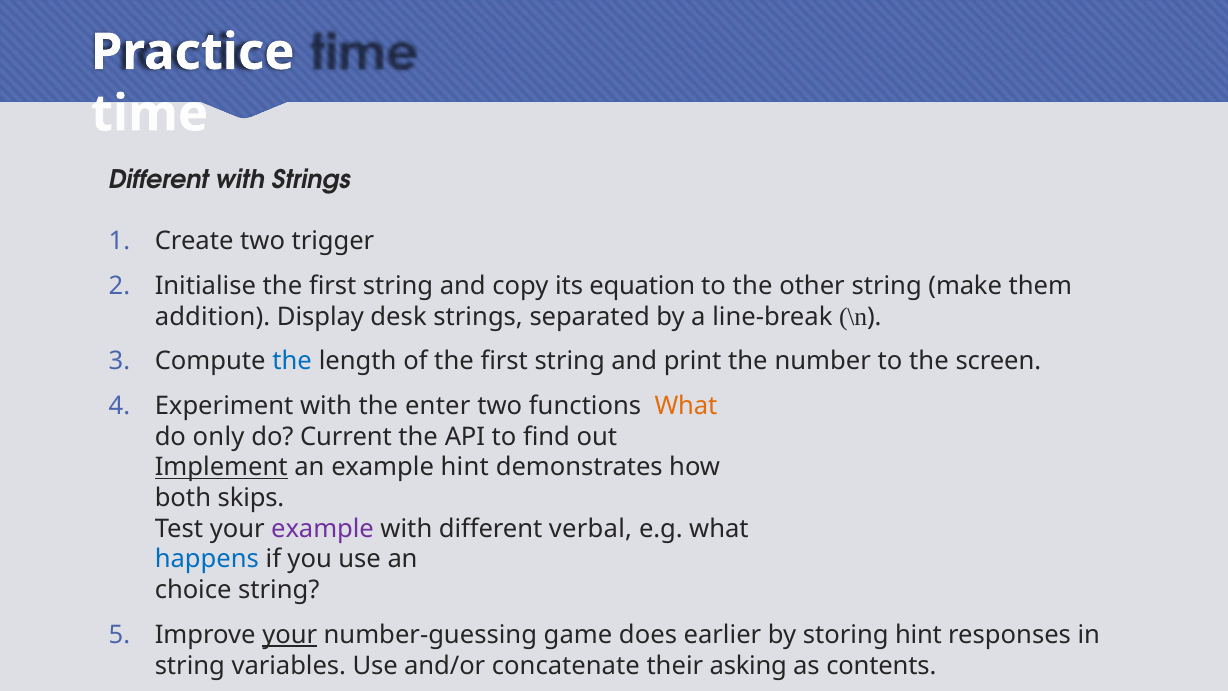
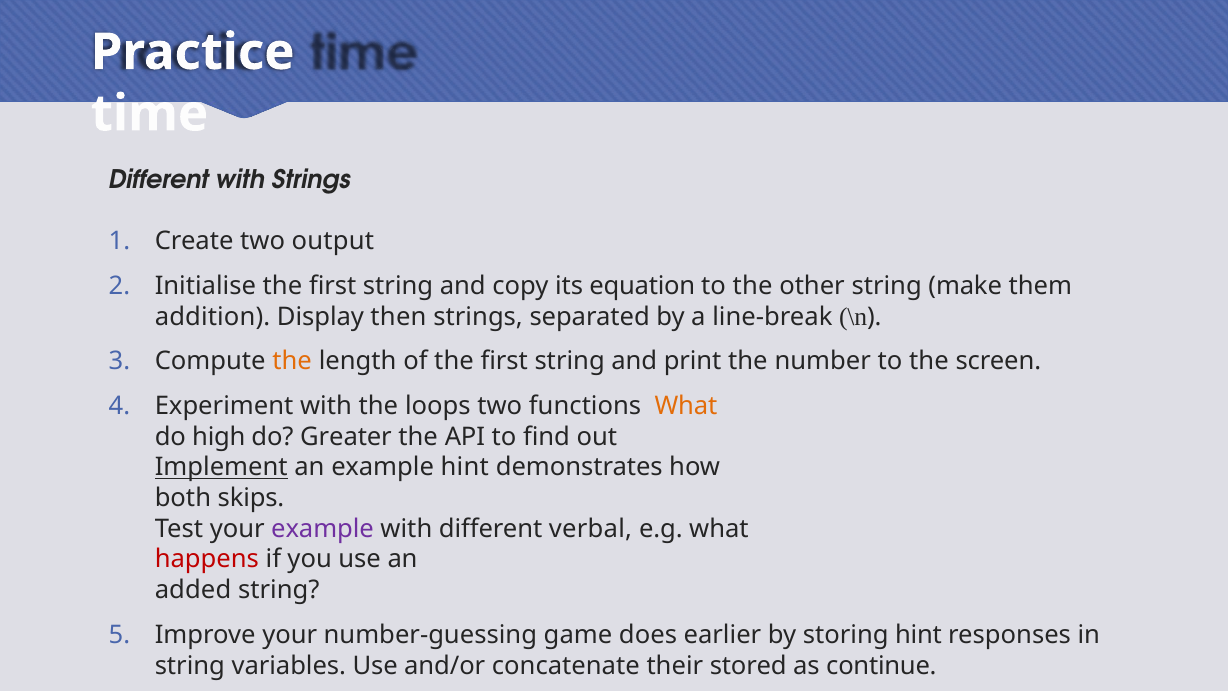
trigger: trigger -> output (333, 241)
desk: desk -> then (398, 317)
the colour: blue -> orange (292, 361)
enter: enter -> loops (438, 406)
only: only -> high (219, 436)
Current: Current -> Greater (346, 436)
happens colour: blue -> red (207, 559)
choice: choice -> added (193, 590)
your underline: present -> none (290, 635)
asking: asking -> stored (748, 665)
contents: contents -> continue (881, 665)
